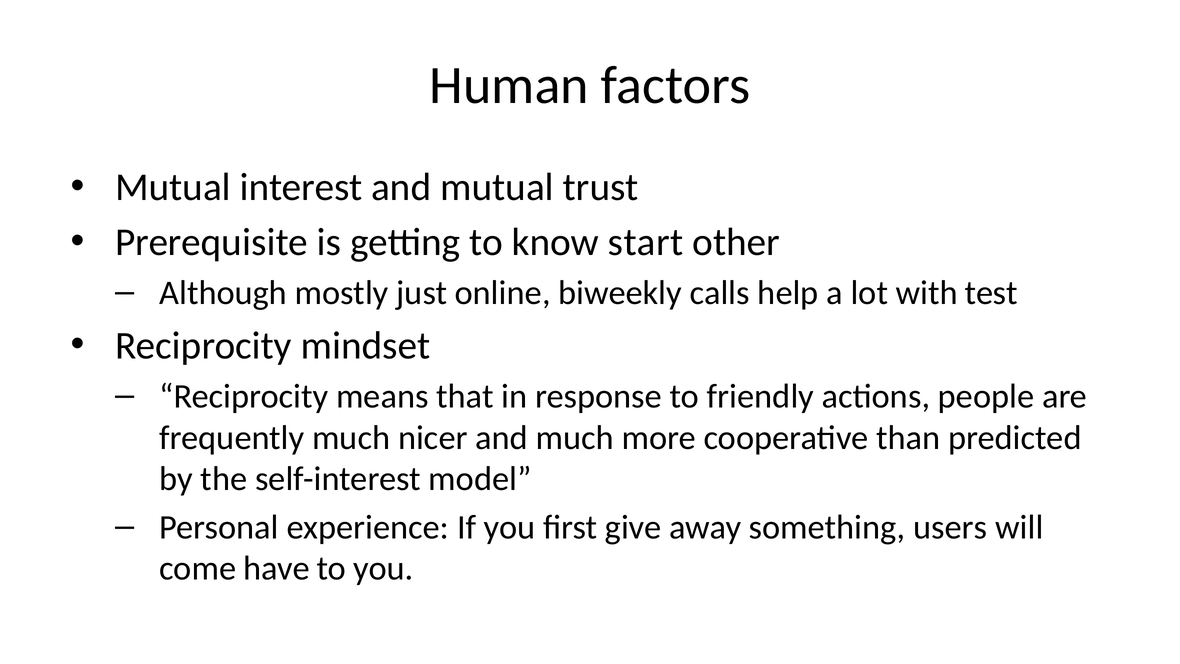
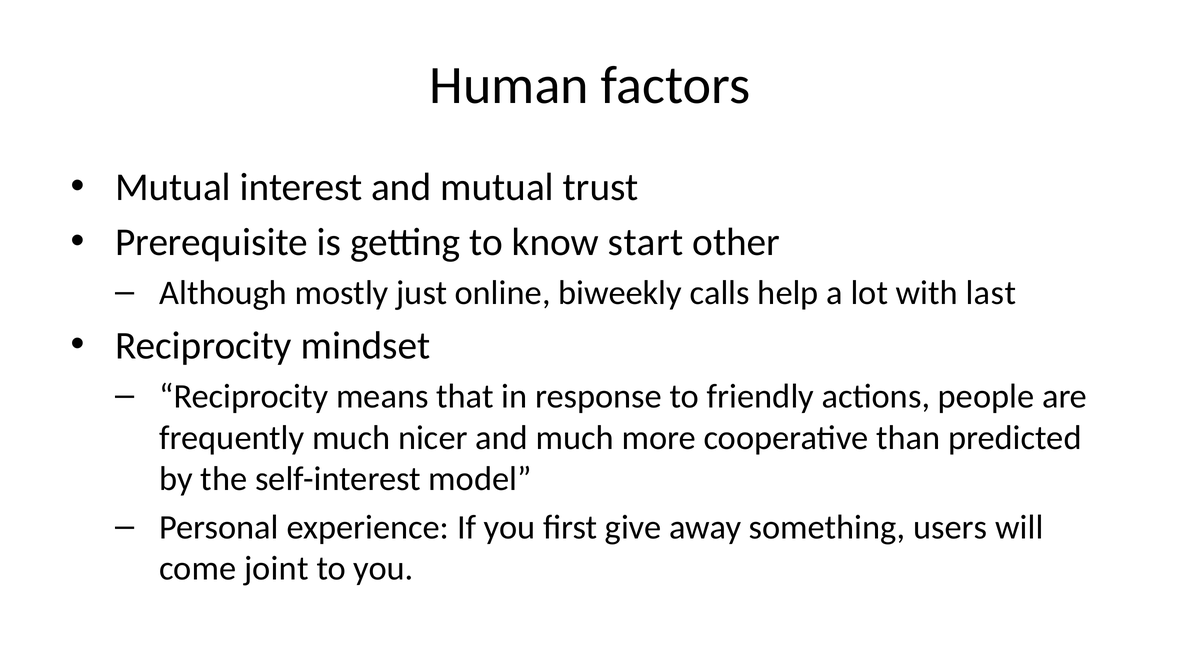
test: test -> last (991, 293)
have: have -> joint (276, 568)
